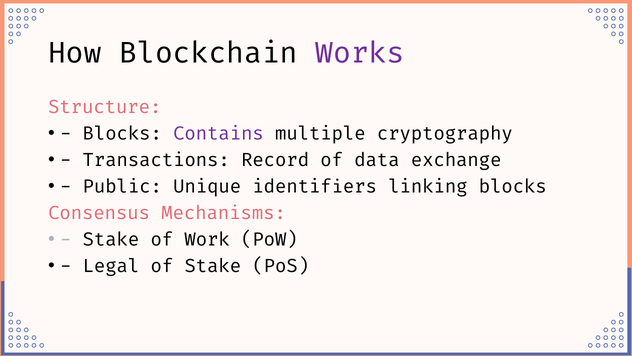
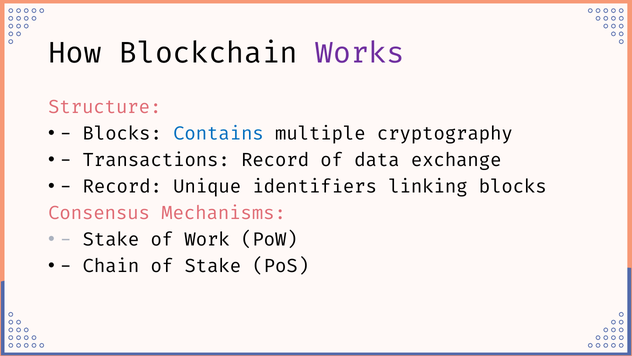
Contains colour: purple -> blue (218, 133)
Public: Public -> Record (122, 186)
Legal: Legal -> Chain (111, 266)
